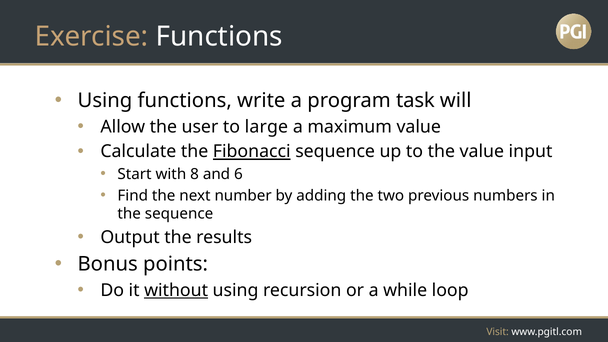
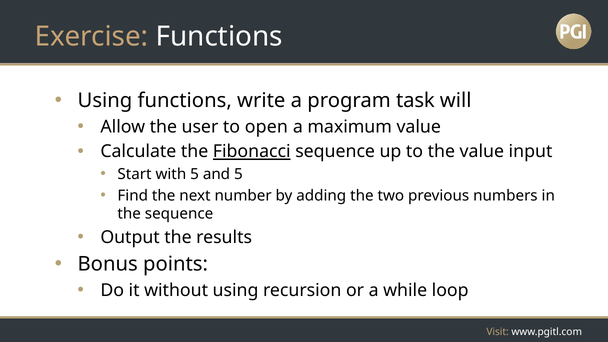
large: large -> open (266, 127)
with 8: 8 -> 5 (195, 174)
and 6: 6 -> 5 (238, 174)
without underline: present -> none (176, 290)
